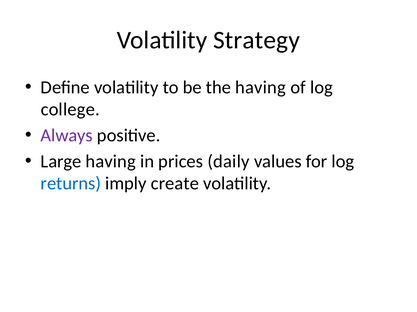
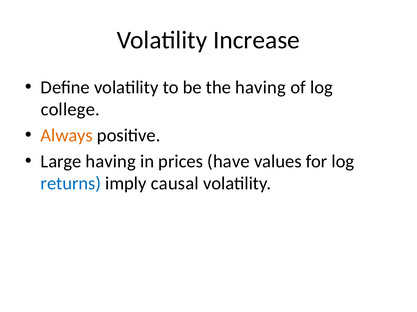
Strategy: Strategy -> Increase (257, 40)
Always colour: purple -> orange (67, 136)
daily: daily -> have (229, 162)
create: create -> causal (175, 184)
